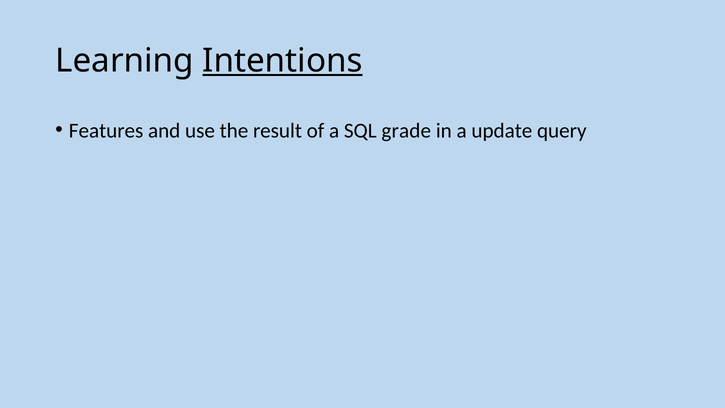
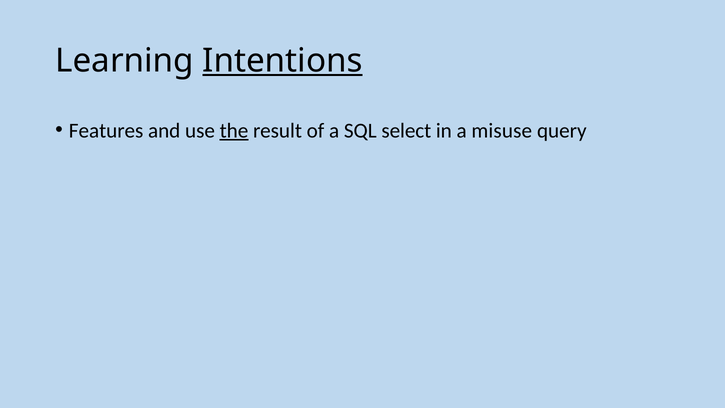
the underline: none -> present (234, 131)
grade: grade -> select (406, 131)
update: update -> misuse (502, 131)
